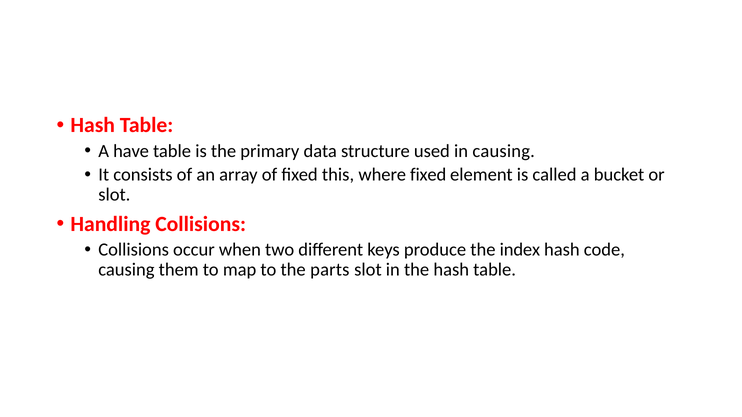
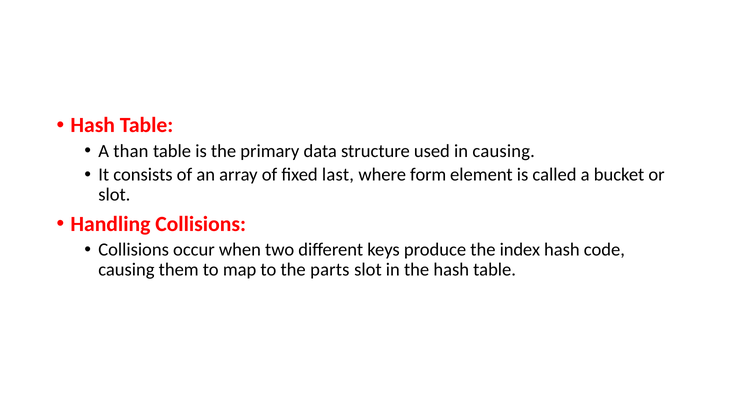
have: have -> than (131, 151)
this: this -> last (338, 175)
where fixed: fixed -> form (428, 175)
